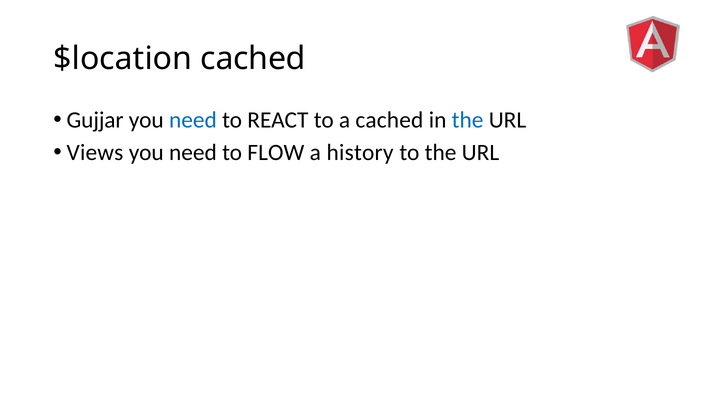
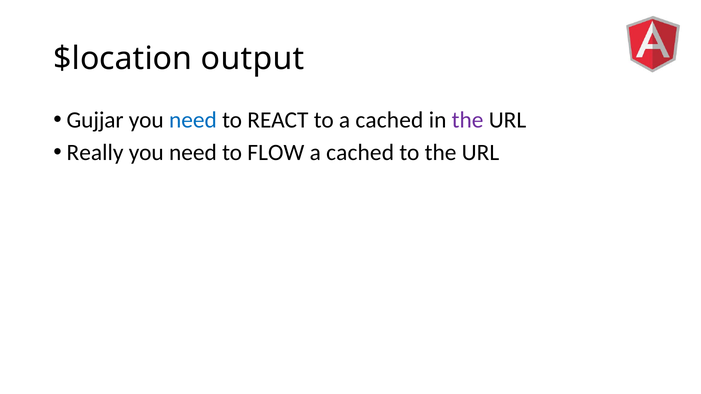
$location cached: cached -> output (253, 59)
the colour: blue -> purple (468, 120)
Views: Views -> Really (95, 153)
history: history -> cached (360, 153)
